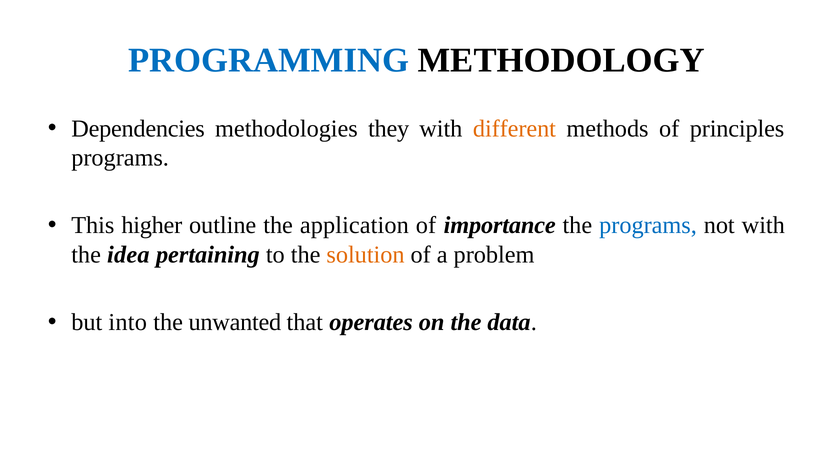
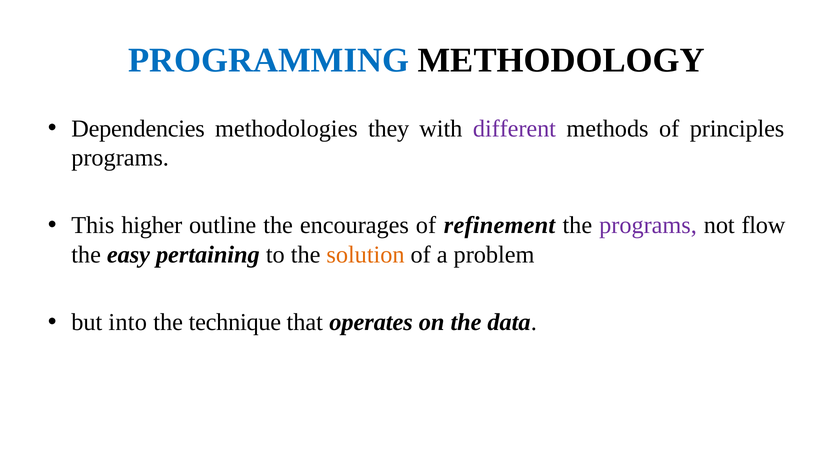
different colour: orange -> purple (514, 129)
application: application -> encourages (354, 226)
importance: importance -> refinement (500, 226)
programs colour: blue -> purple (648, 226)
not with: with -> flow (763, 226)
idea: idea -> easy (128, 255)
unwanted: unwanted -> technique (235, 323)
